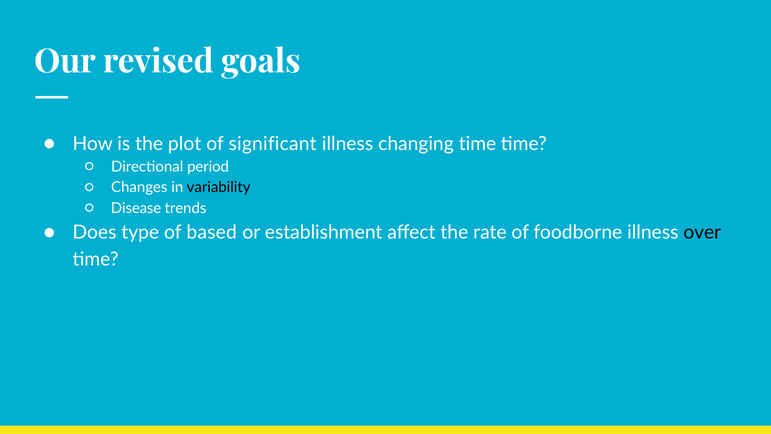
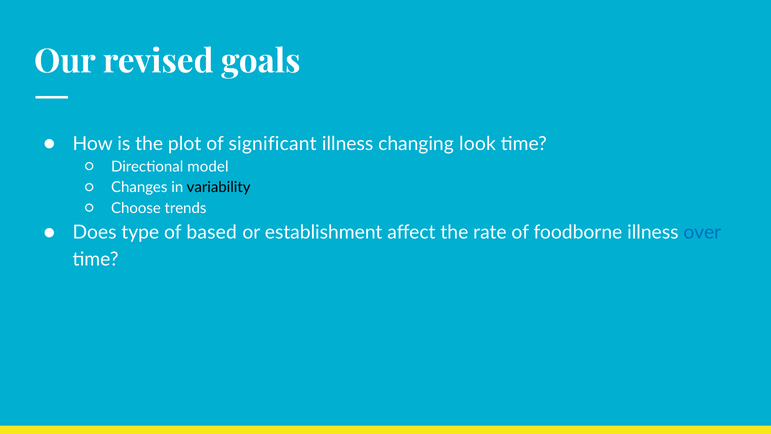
changing time: time -> look (477, 144)
period: period -> model (208, 167)
Disease: Disease -> Choose (136, 208)
over colour: black -> blue (702, 232)
